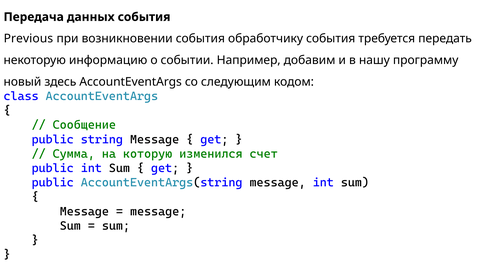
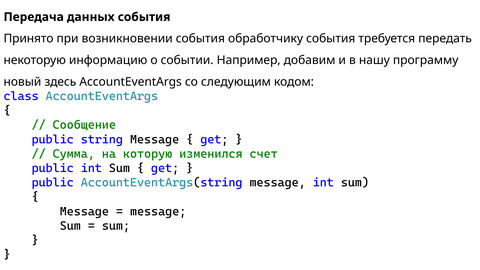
Previous: Previous -> Принято (29, 39)
